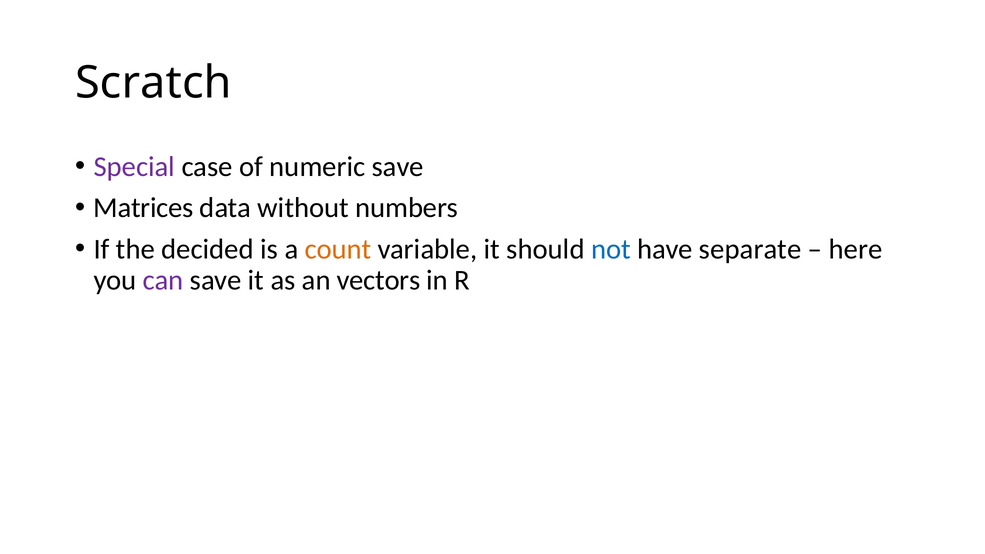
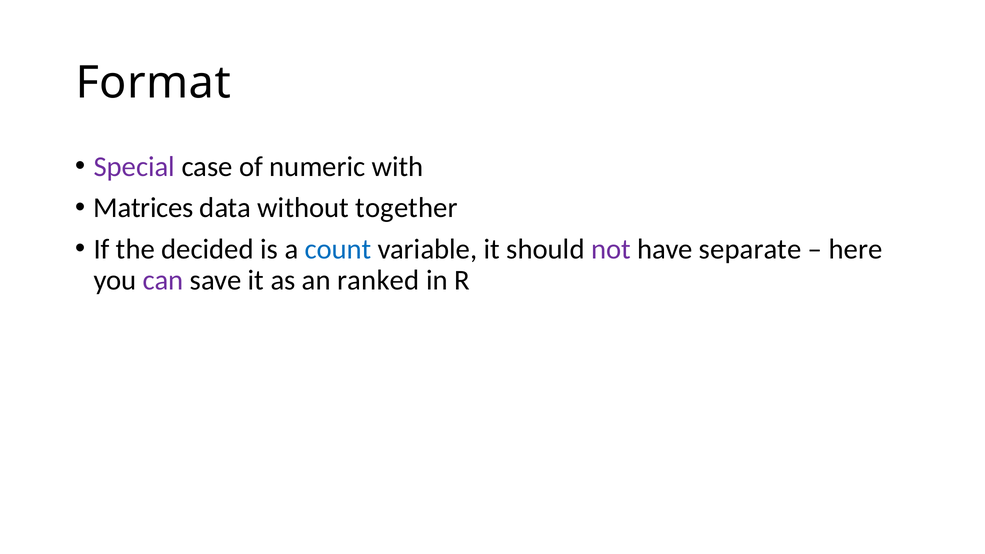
Scratch: Scratch -> Format (153, 83)
numeric save: save -> with (398, 167)
numbers: numbers -> together (407, 208)
count colour: orange -> blue (338, 249)
not colour: blue -> purple (611, 249)
vectors: vectors -> ranked (378, 280)
